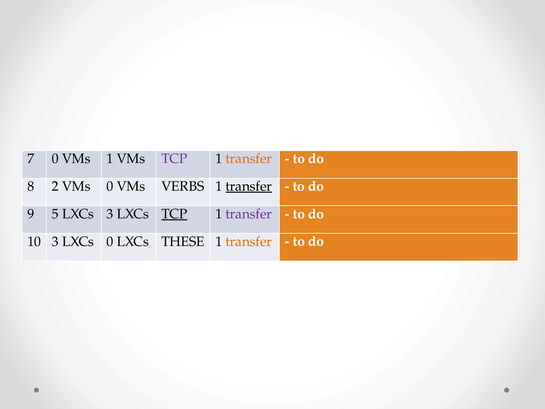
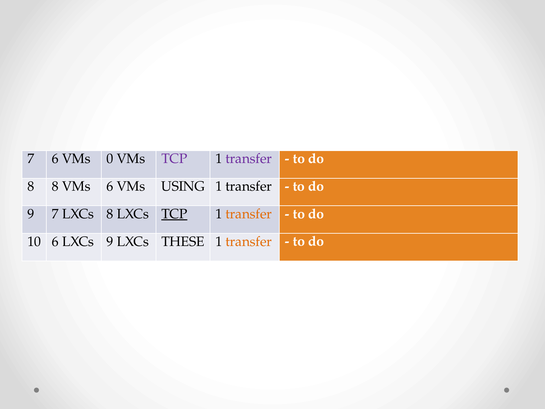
7 0: 0 -> 6 (55, 159)
VMs 1: 1 -> 0 (110, 159)
transfer colour: orange -> purple (249, 159)
8 2: 2 -> 8 (55, 186)
VMs 0: 0 -> 6 (110, 186)
VERBS: VERBS -> USING (183, 186)
transfer underline: present -> none (249, 186)
9 5: 5 -> 7 (55, 214)
LXCs 3: 3 -> 8 (110, 214)
transfer colour: purple -> orange (249, 214)
10 3: 3 -> 6 (55, 241)
LXCs 0: 0 -> 9 (110, 241)
